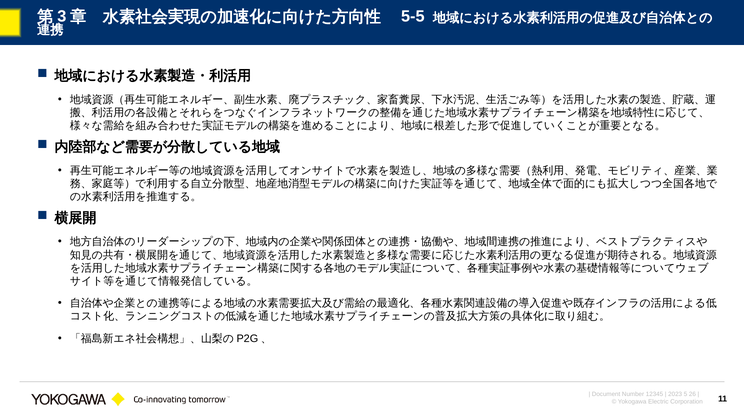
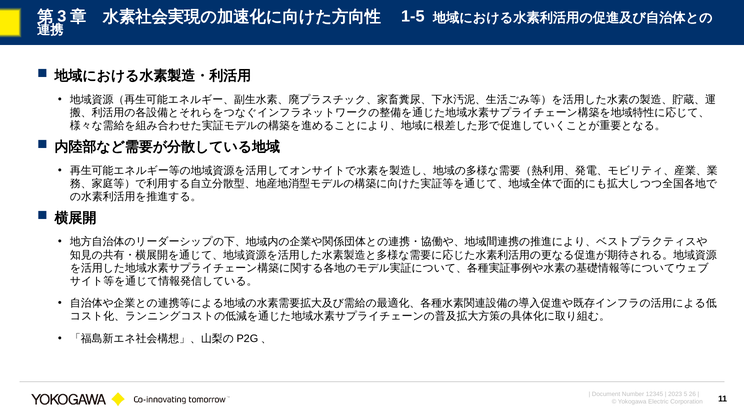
5-5: 5-5 -> 1-5 (413, 17)
